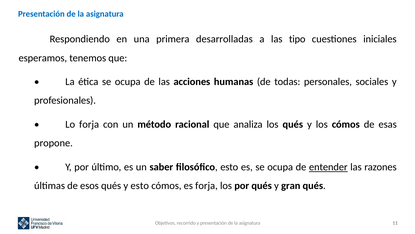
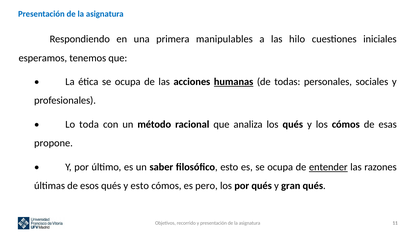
desarrolladas: desarrolladas -> manipulables (224, 39)
tipo: tipo -> hilo (297, 39)
humanas underline: none -> present (234, 82)
Lo forja: forja -> toda (89, 124)
es forja: forja -> pero (206, 185)
